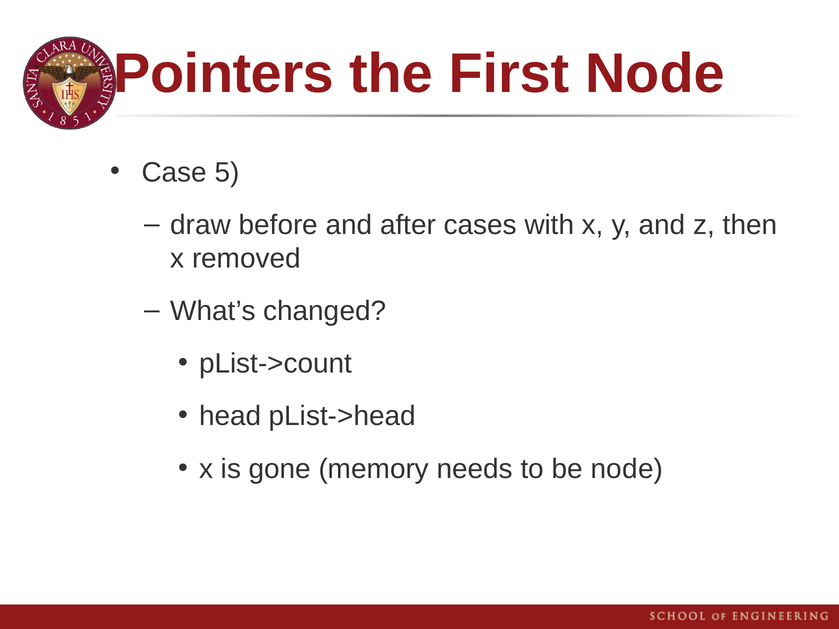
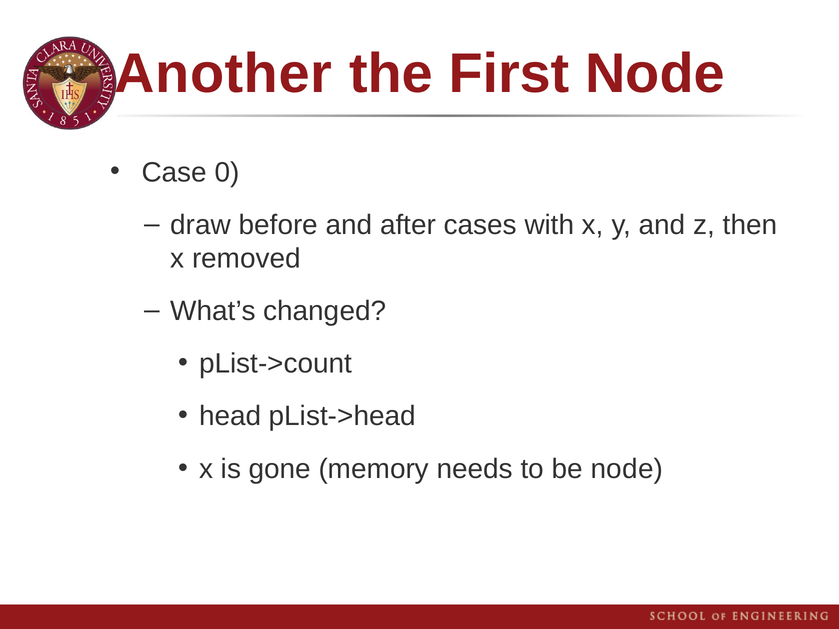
Pointers: Pointers -> Another (223, 74)
5: 5 -> 0 (227, 172)
